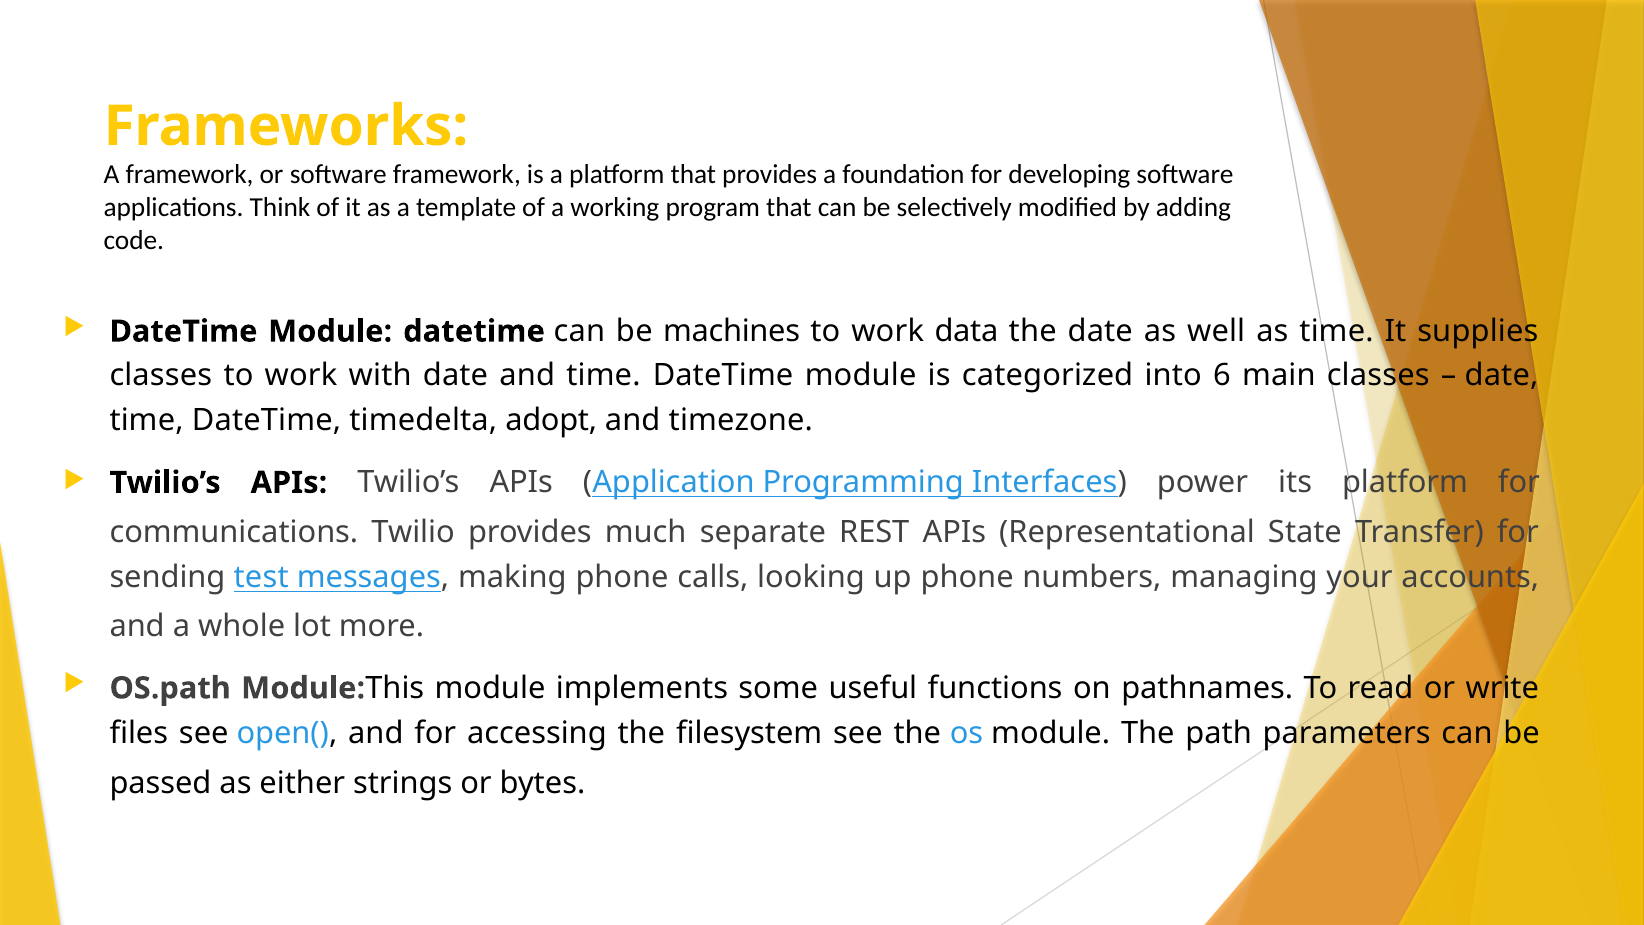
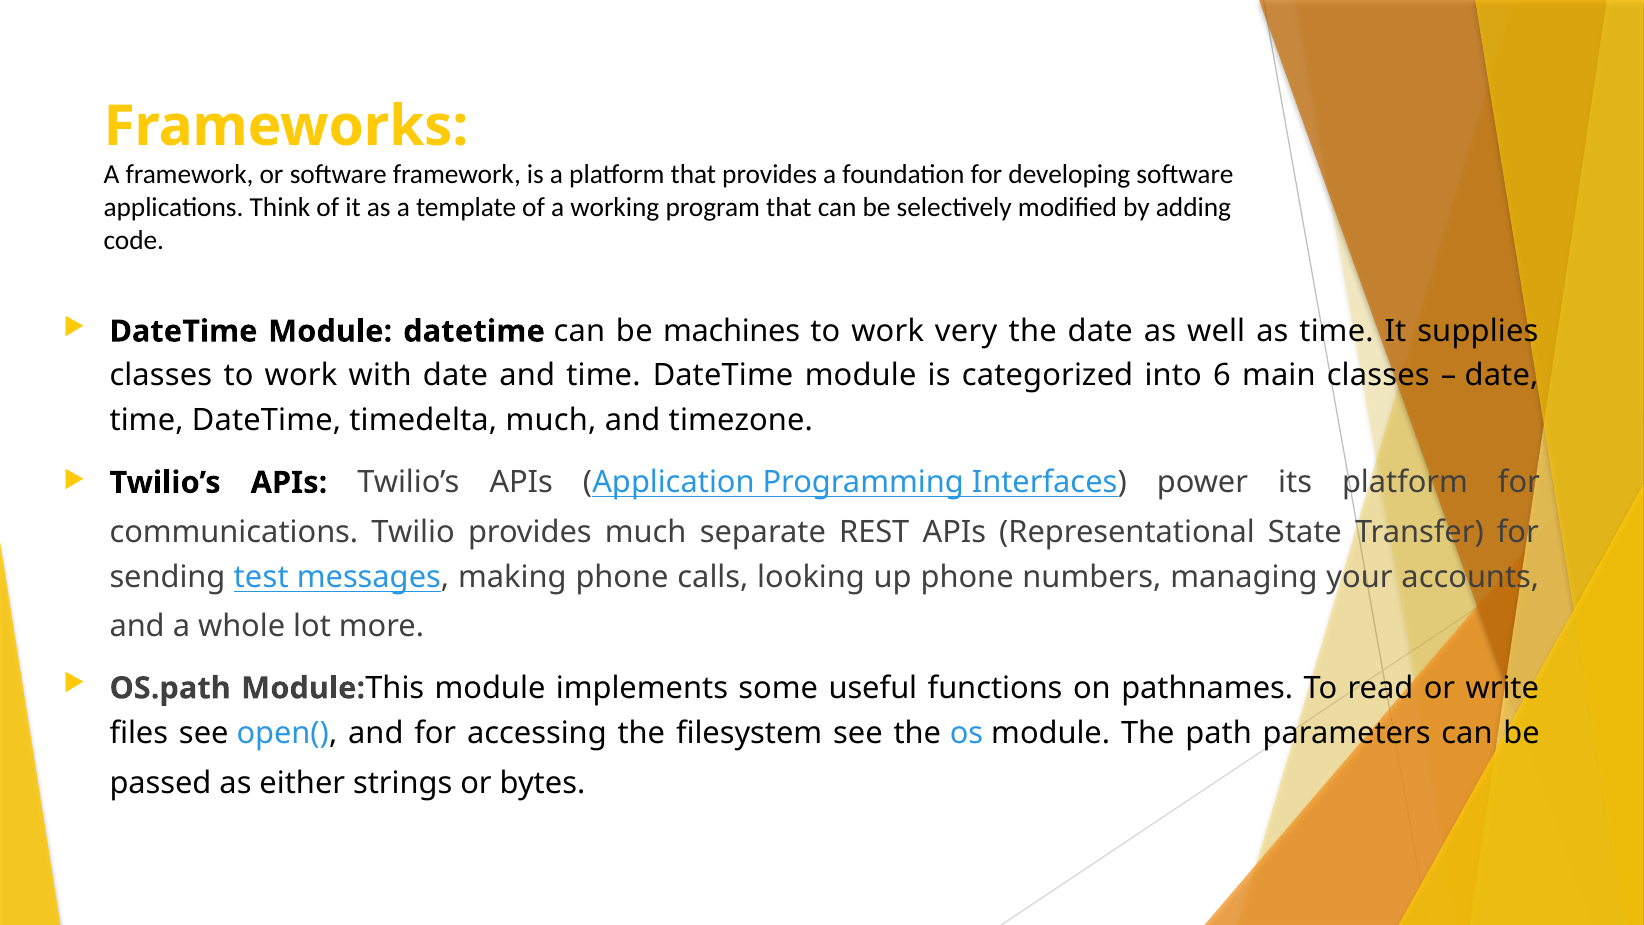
data: data -> very (966, 331)
timedelta adopt: adopt -> much (551, 420)
